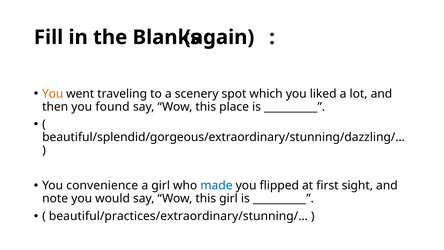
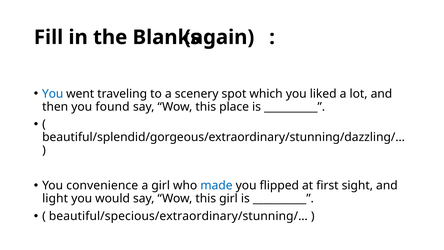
You colour: orange -> blue (53, 94)
note: note -> light (55, 198)
beautiful/practices/extraordinary/stunning/…: beautiful/practices/extraordinary/stunning/… -> beautiful/specious/extraordinary/stunning/… (178, 216)
